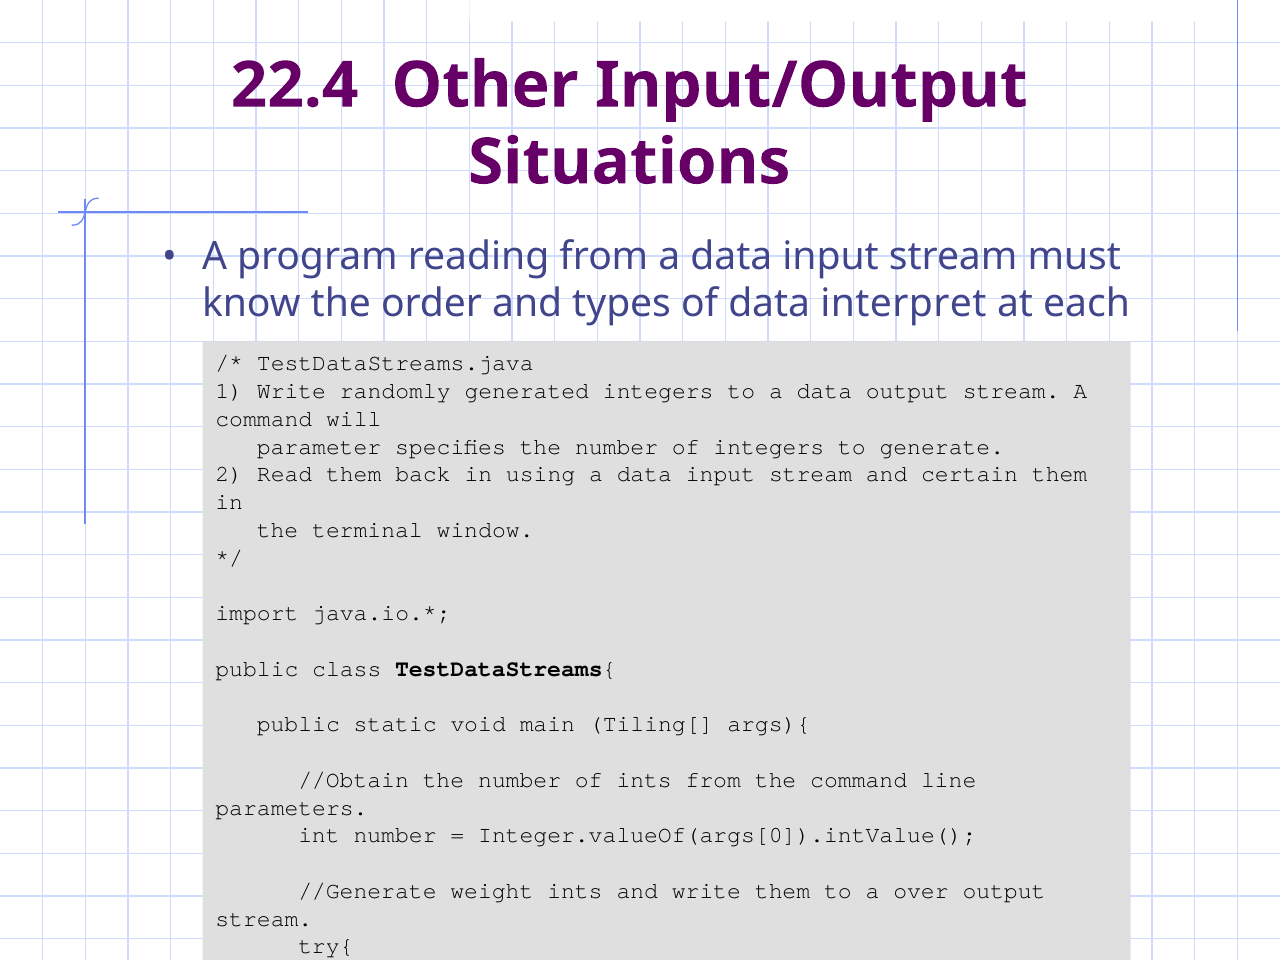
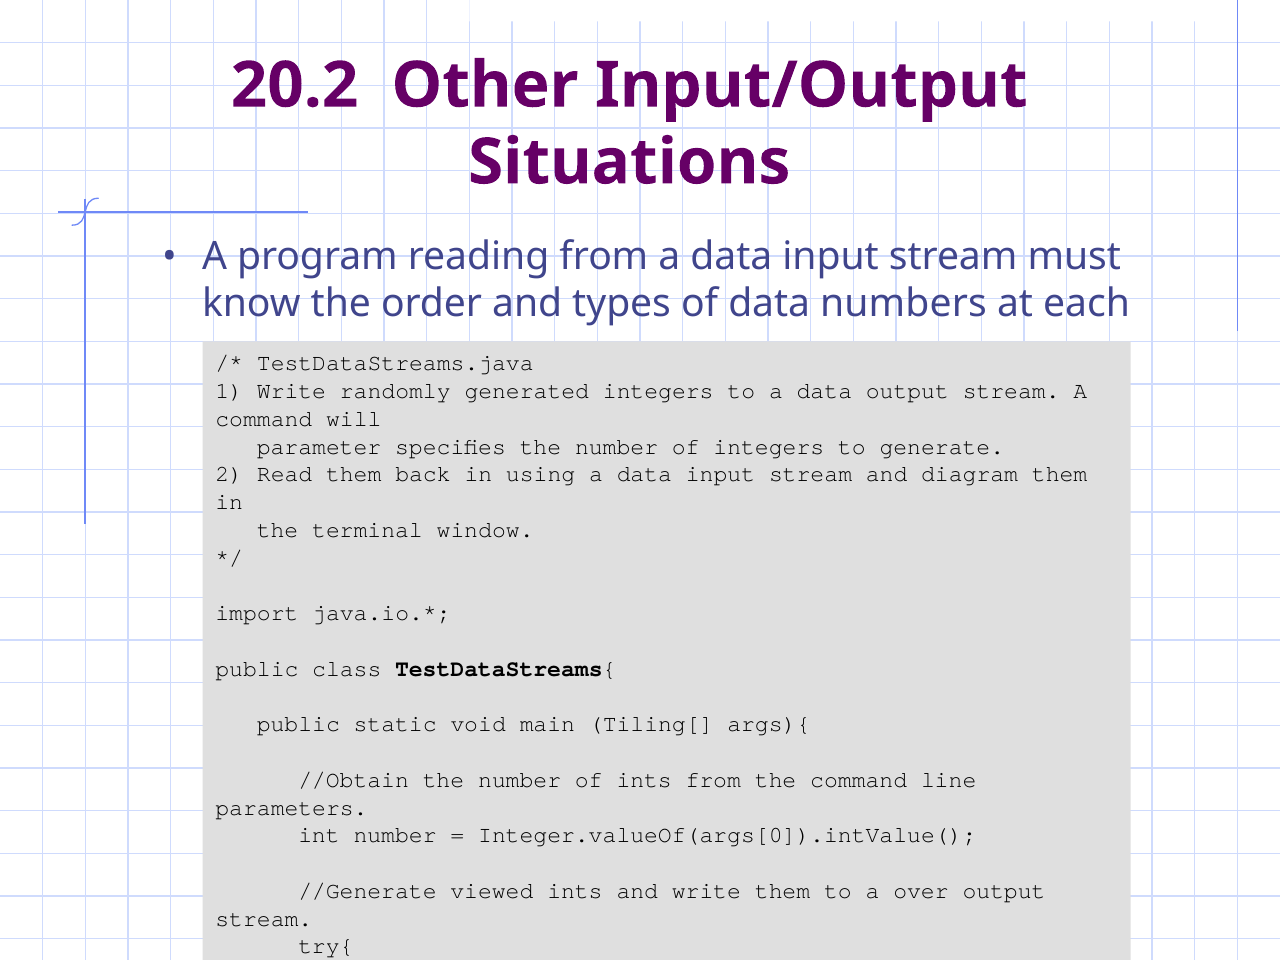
22.4: 22.4 -> 20.2 (295, 86)
interpret: interpret -> numbers (903, 304)
certain: certain -> diagram (970, 474)
weight: weight -> viewed (492, 891)
